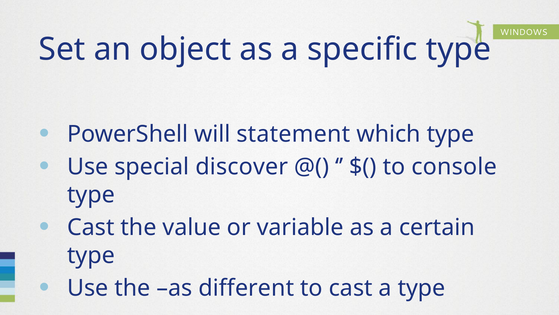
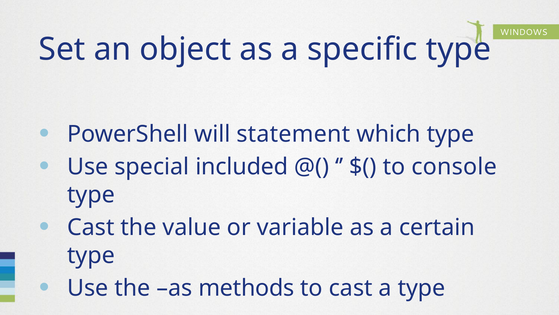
discover: discover -> included (242, 166)
different: different -> methods (246, 288)
